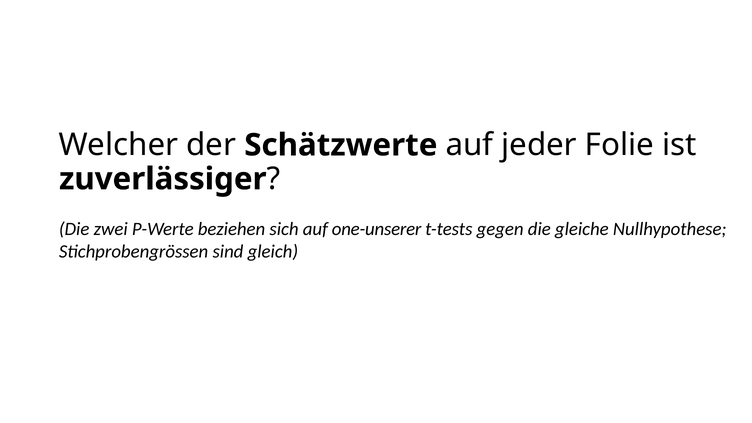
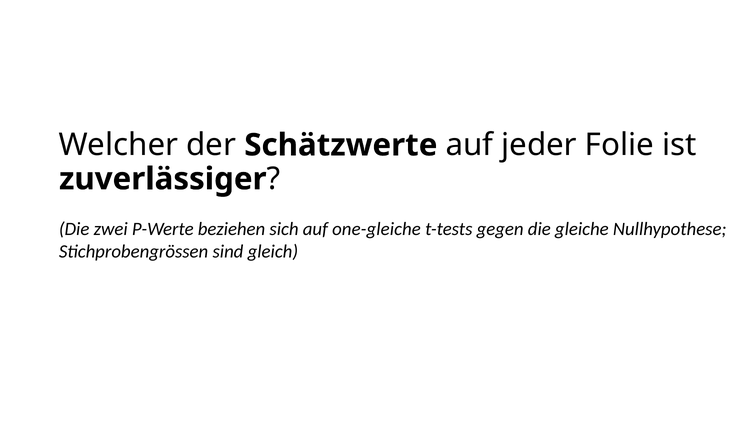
one-unserer: one-unserer -> one-gleiche (376, 229)
